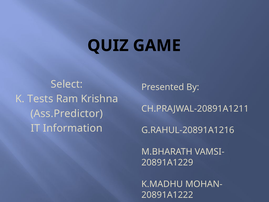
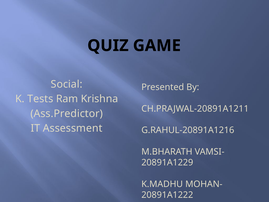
Select: Select -> Social (67, 84)
Information: Information -> Assessment (73, 128)
